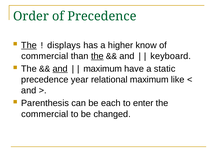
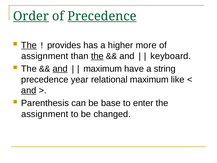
Order underline: none -> present (31, 16)
Precedence underline: none -> present (102, 16)
displays: displays -> provides (64, 45)
know: know -> more (146, 45)
commercial: commercial -> assignment (45, 56)
static: static -> string (165, 69)
and underline: none -> present (29, 90)
each: each -> base (111, 103)
commercial: commercial -> assignment (45, 114)
